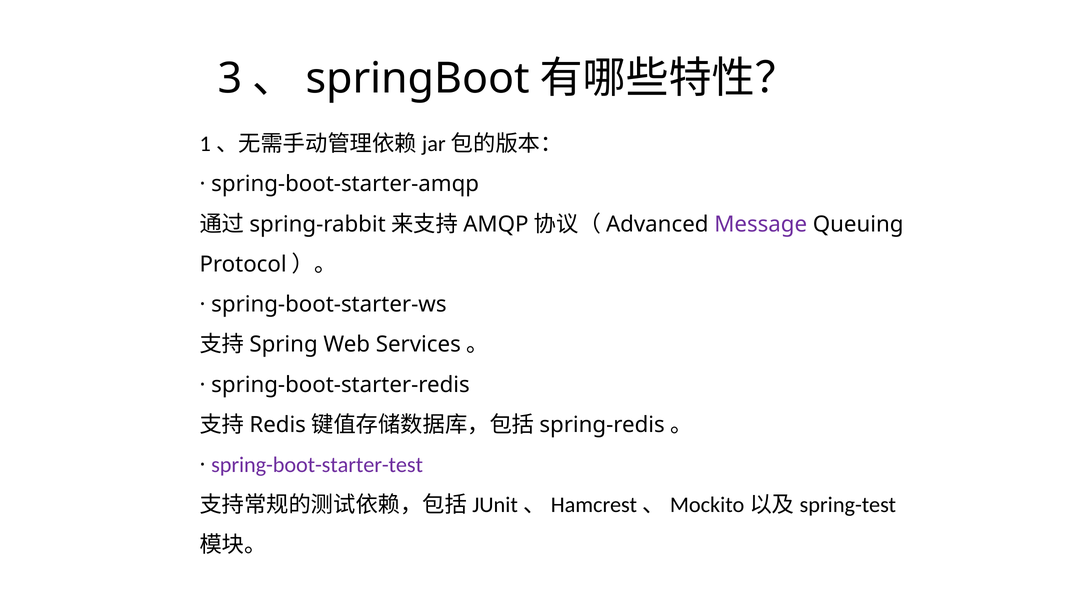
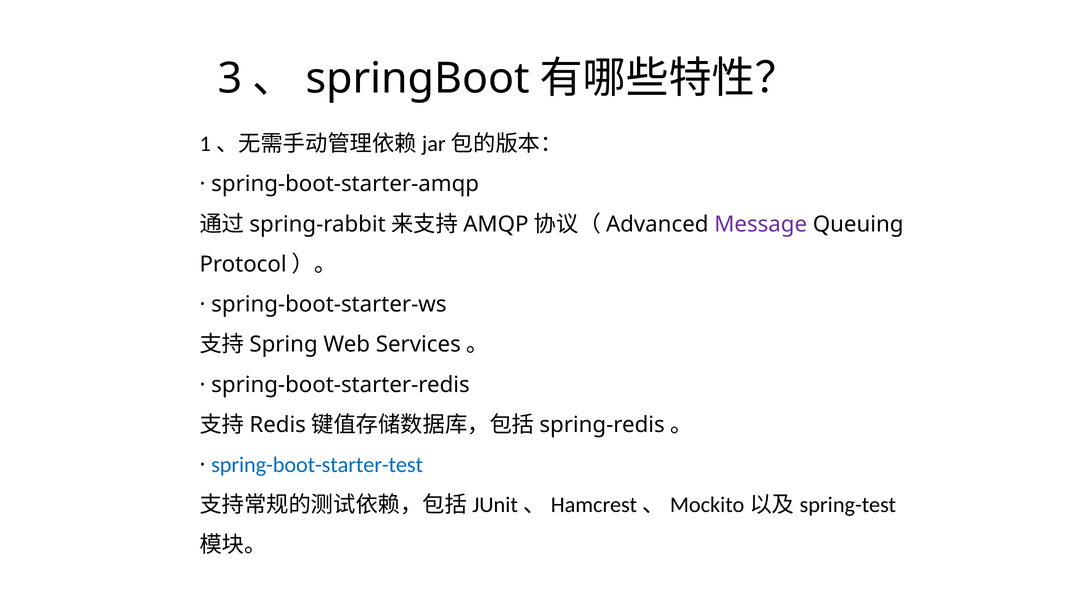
spring-boot-starter-test colour: purple -> blue (317, 465)
